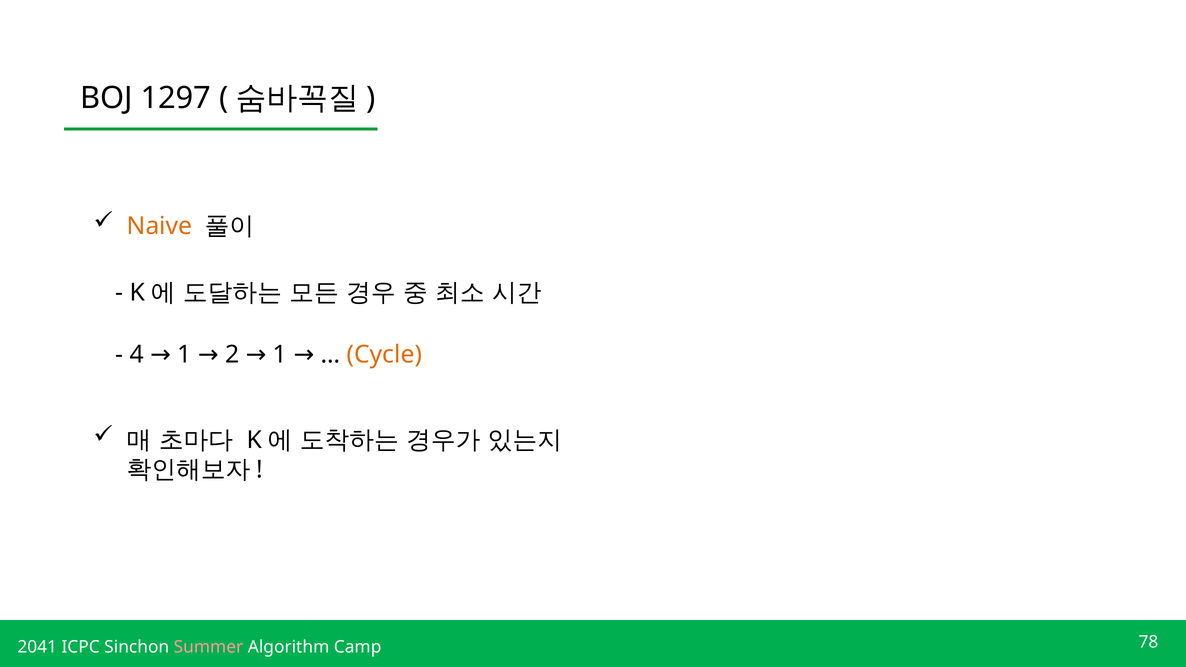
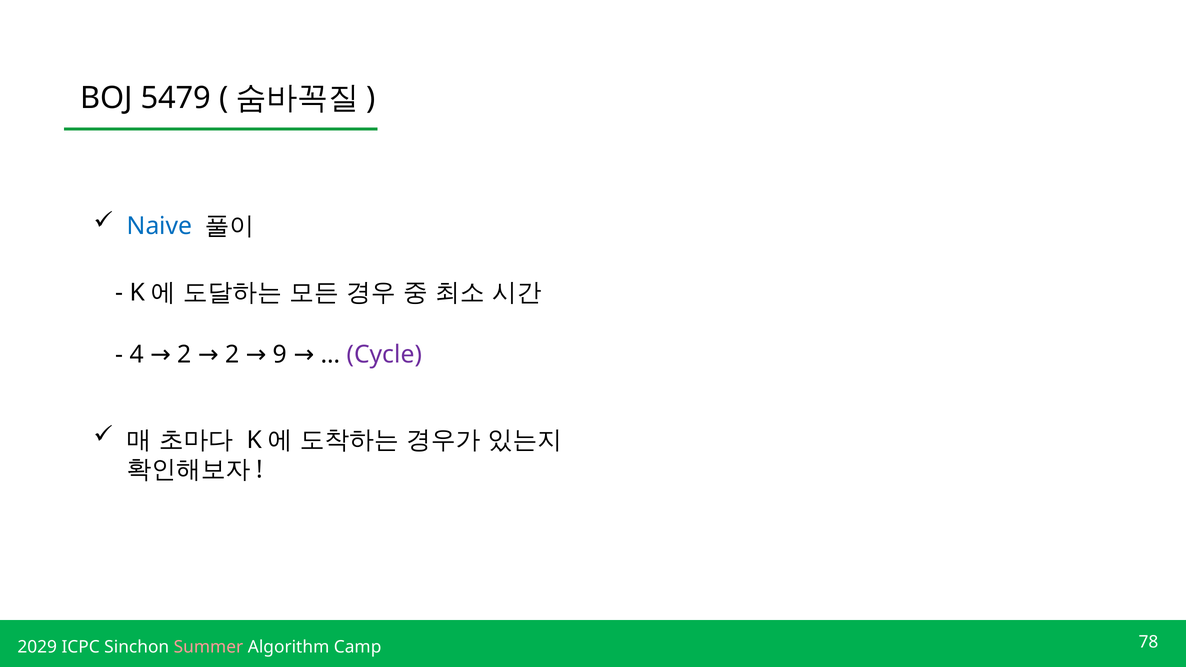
1297: 1297 -> 5479 (176, 98)
Naive colour: orange -> blue (160, 226)
4 1: 1 -> 2 (184, 355)
2 1: 1 -> 9 (280, 355)
Cycle colour: orange -> purple (384, 355)
2041: 2041 -> 2029 (37, 647)
